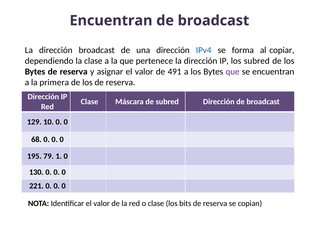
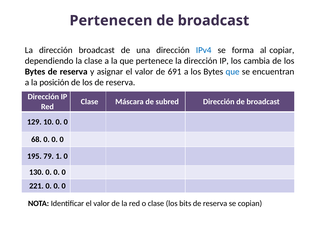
Encuentran: Encuentran -> Pertenecen (111, 21)
los subred: subred -> cambia (257, 61)
491: 491 -> 691 (175, 72)
que colour: purple -> blue (233, 72)
primera: primera -> posición (54, 82)
